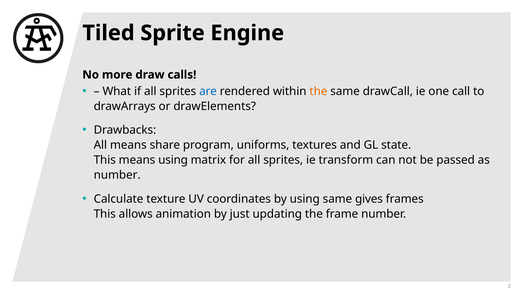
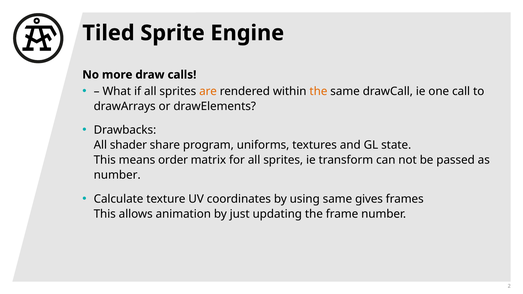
are colour: blue -> orange (208, 91)
All means: means -> shader (128, 145)
means using: using -> order (173, 160)
